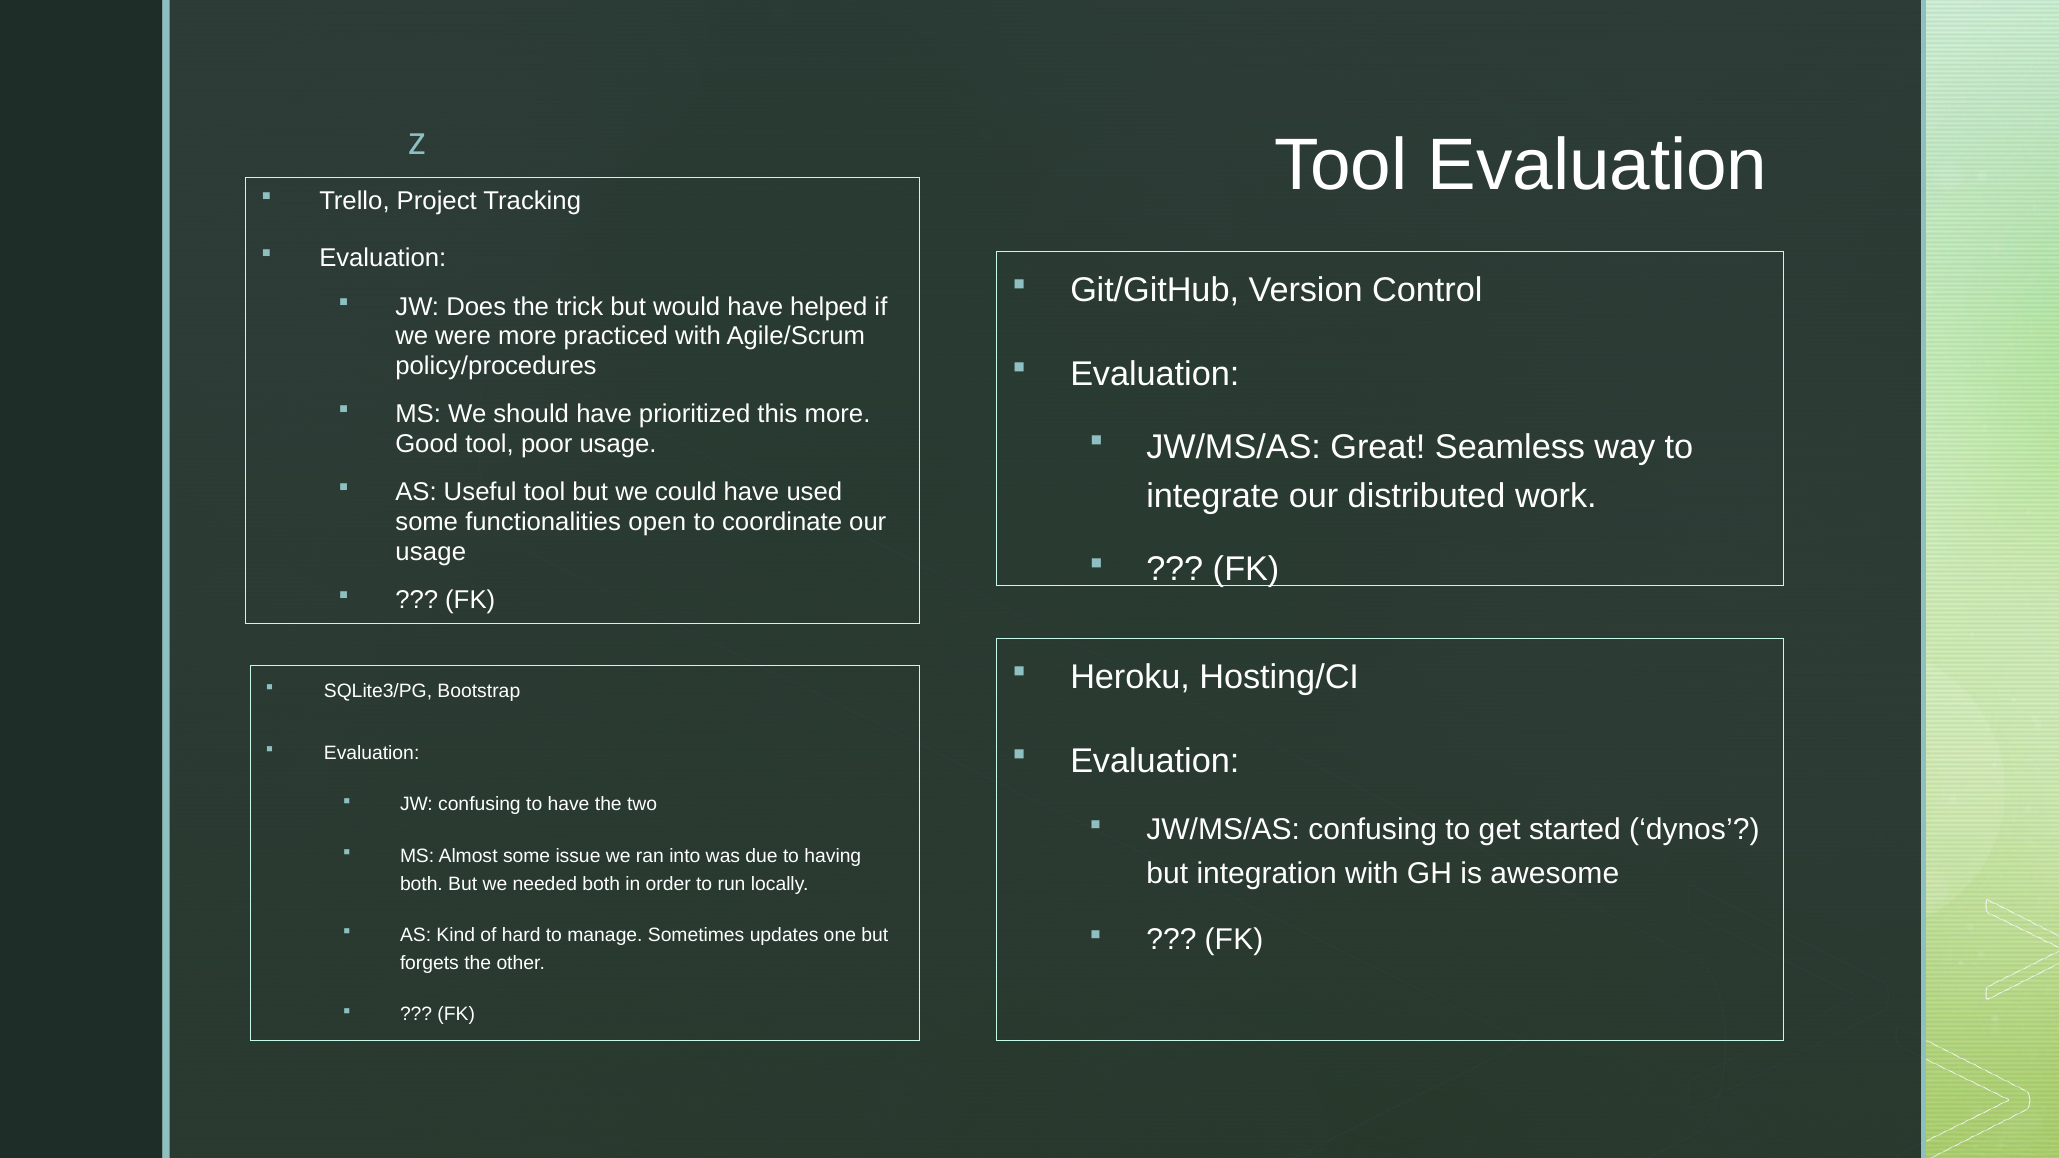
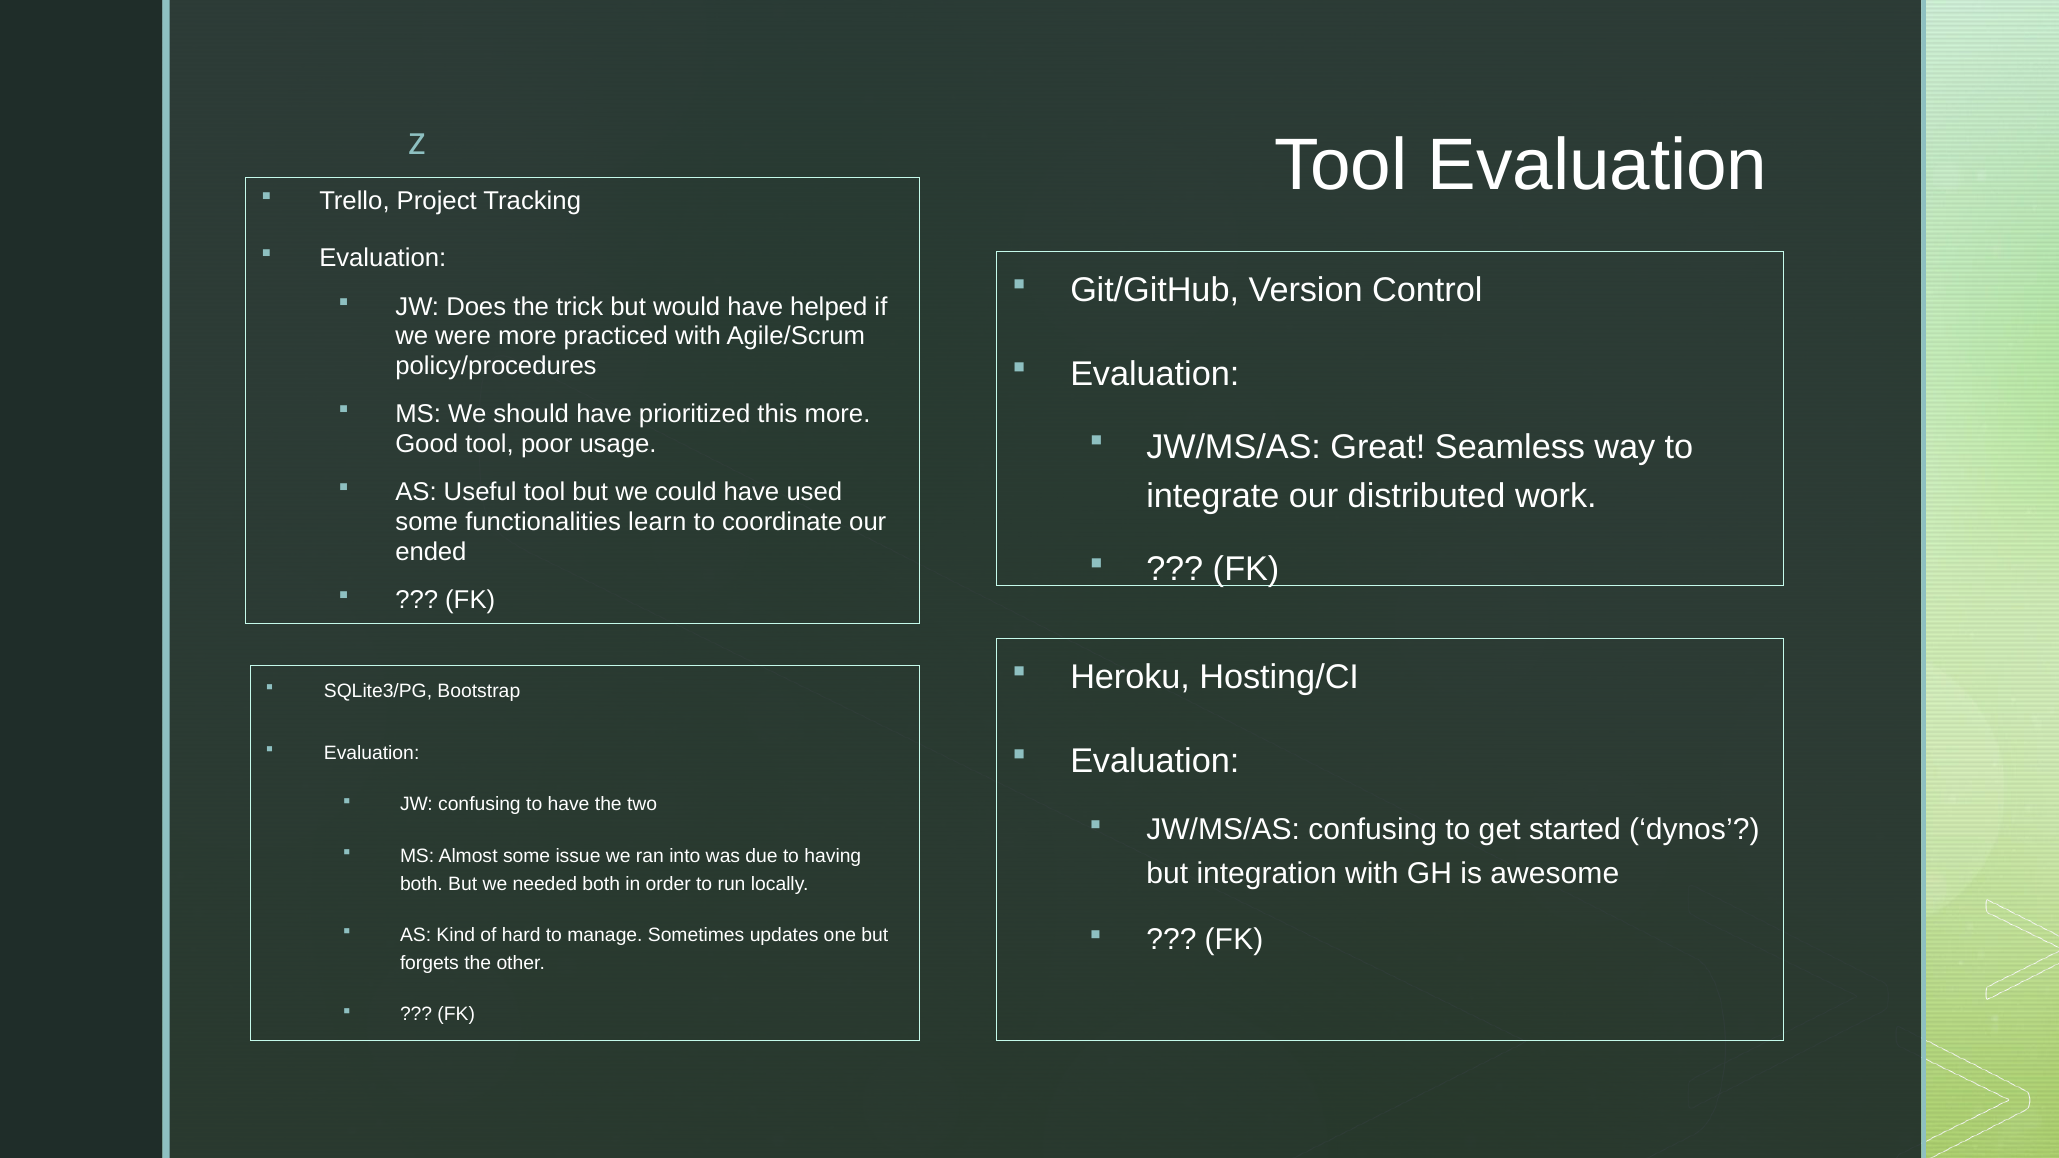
open: open -> learn (657, 522)
usage: usage -> ended (431, 552)
